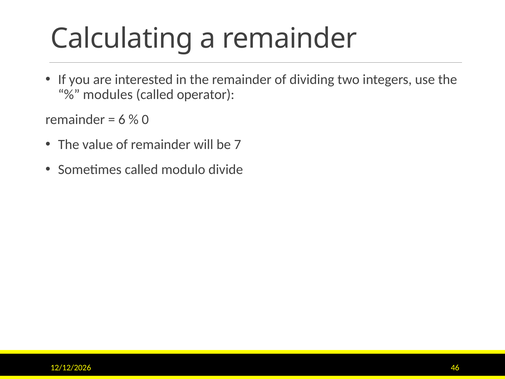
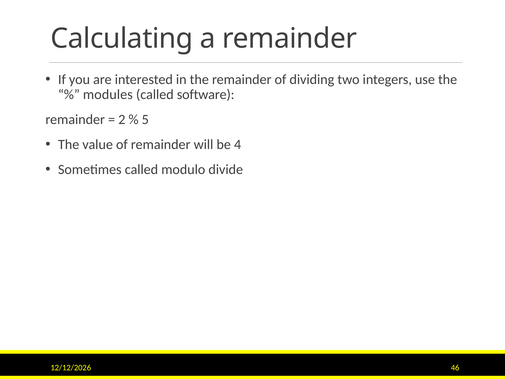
operator: operator -> software (206, 94)
6: 6 -> 2 (122, 119)
0: 0 -> 5 (145, 119)
7: 7 -> 4 (238, 144)
